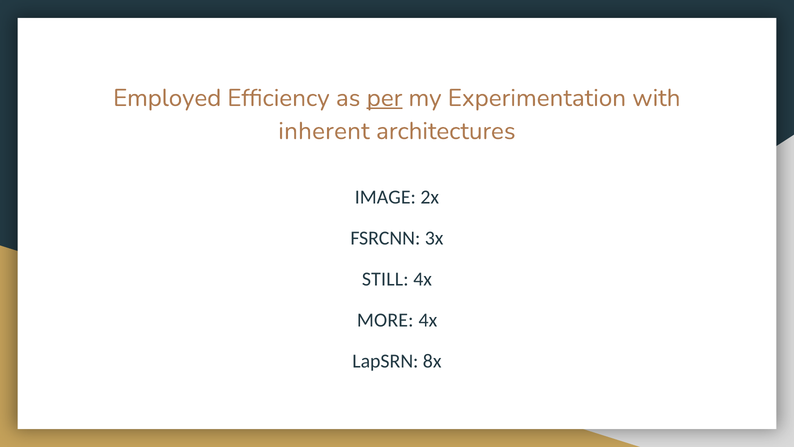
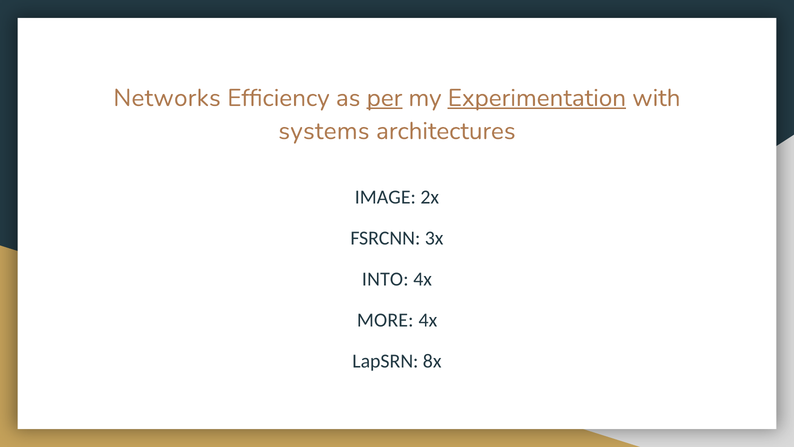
Employed: Employed -> Networks (167, 98)
Experimentation underline: none -> present (537, 98)
inherent: inherent -> systems (324, 131)
STILL: STILL -> INTO (385, 279)
